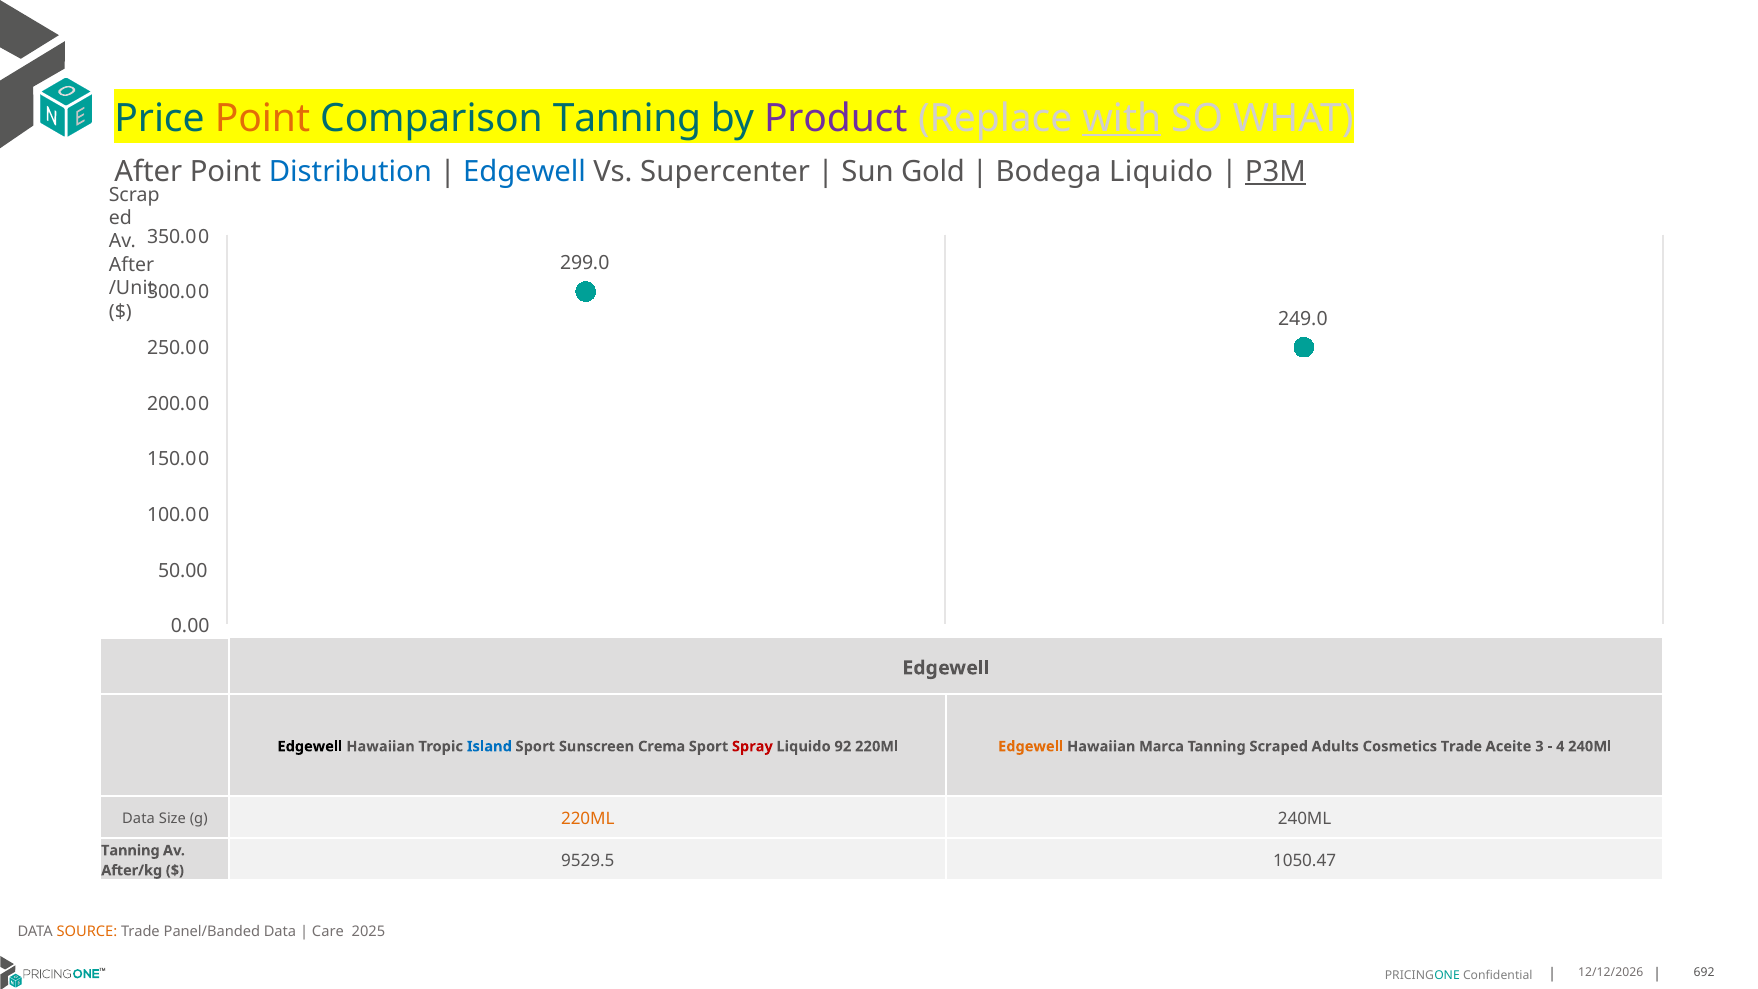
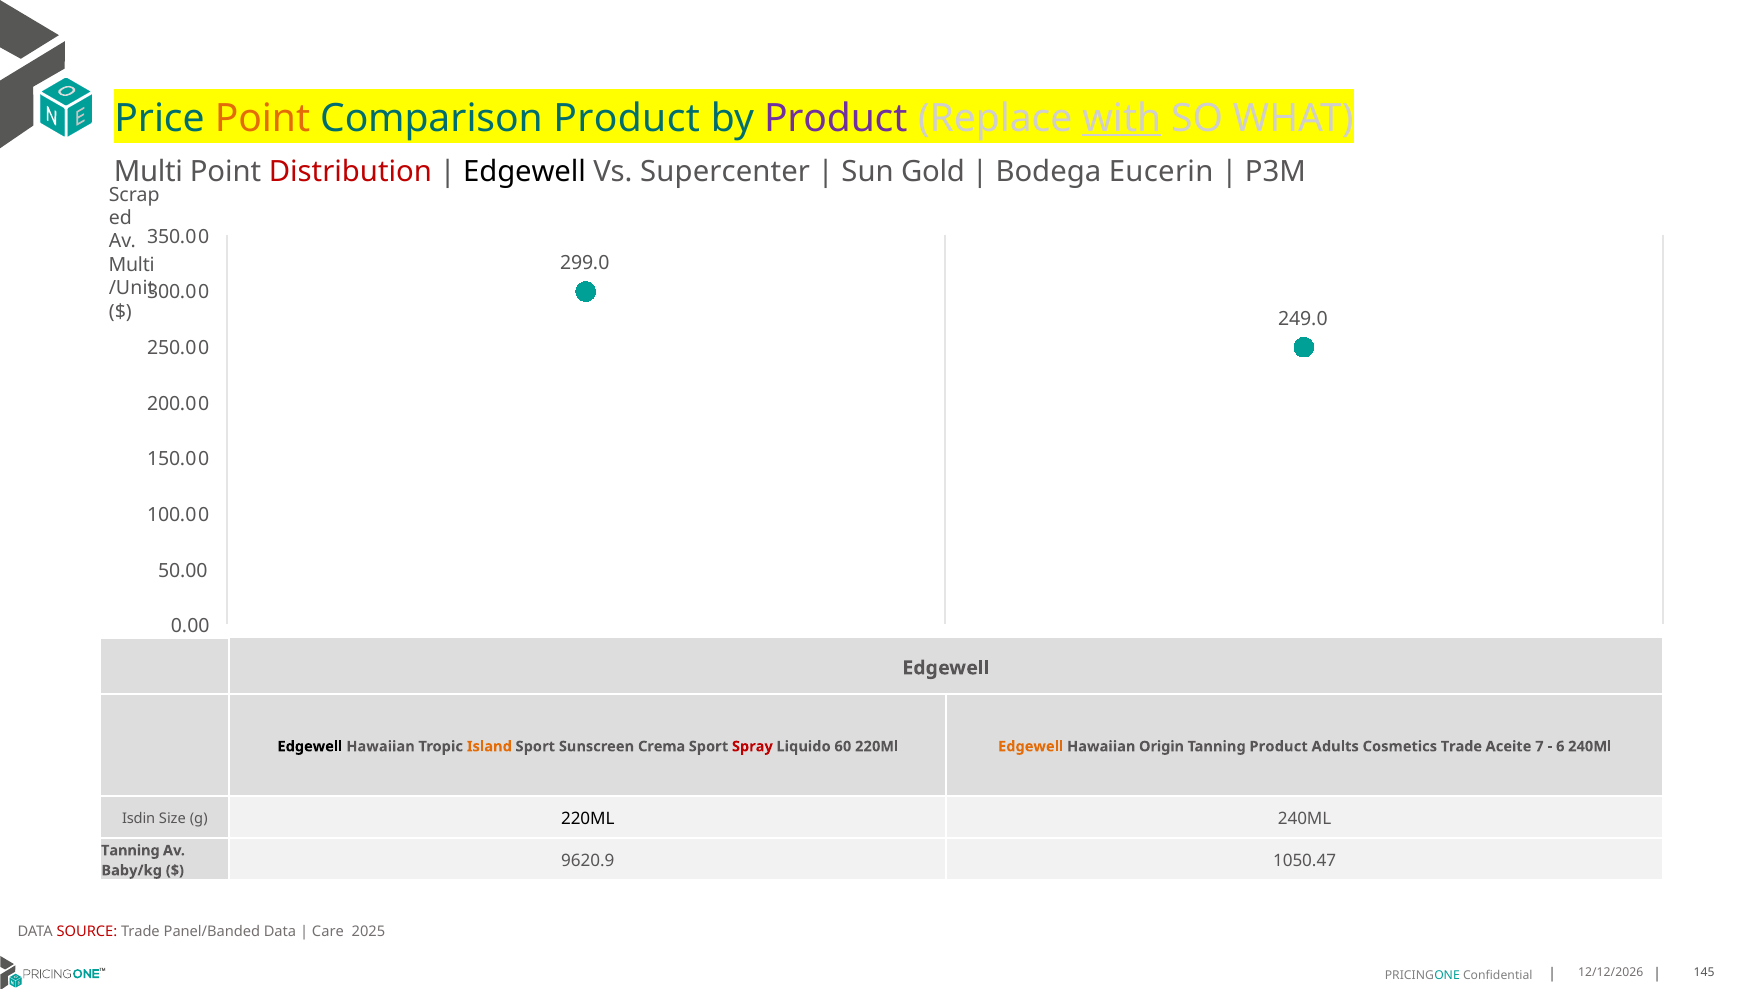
Comparison Tanning: Tanning -> Product (627, 118)
After: After -> Multi (148, 171)
Distribution colour: blue -> red (350, 171)
Edgewell colour: blue -> black (525, 171)
Bodega Liquido: Liquido -> Eucerin (1161, 171)
P3M underline: present -> none (1276, 171)
After: After -> Multi (132, 265)
Island colour: blue -> orange (489, 746)
92: 92 -> 60 (843, 746)
Marca: Marca -> Origin (1161, 746)
Tanning Scraped: Scraped -> Product (1279, 746)
3: 3 -> 7 (1539, 746)
4: 4 -> 6 (1560, 746)
Data: Data -> Isdin (139, 818)
220ML colour: orange -> black (588, 819)
9529.5: 9529.5 -> 9620.9 (588, 861)
After/kg: After/kg -> Baby/kg (132, 870)
SOURCE colour: orange -> red (87, 931)
692: 692 -> 145 (1704, 972)
